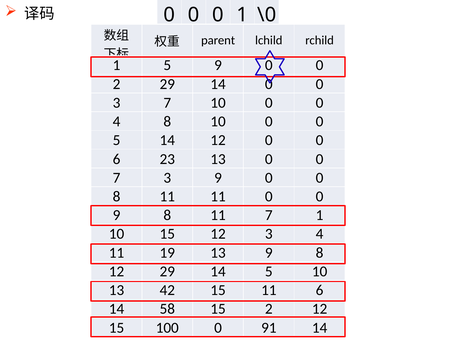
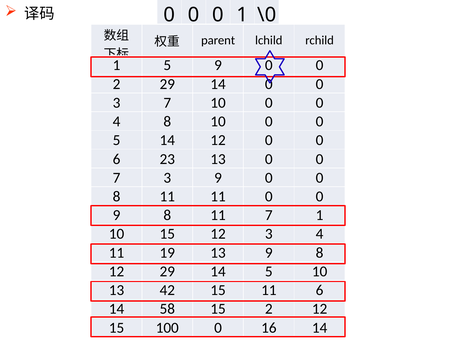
91: 91 -> 16 (269, 327)
